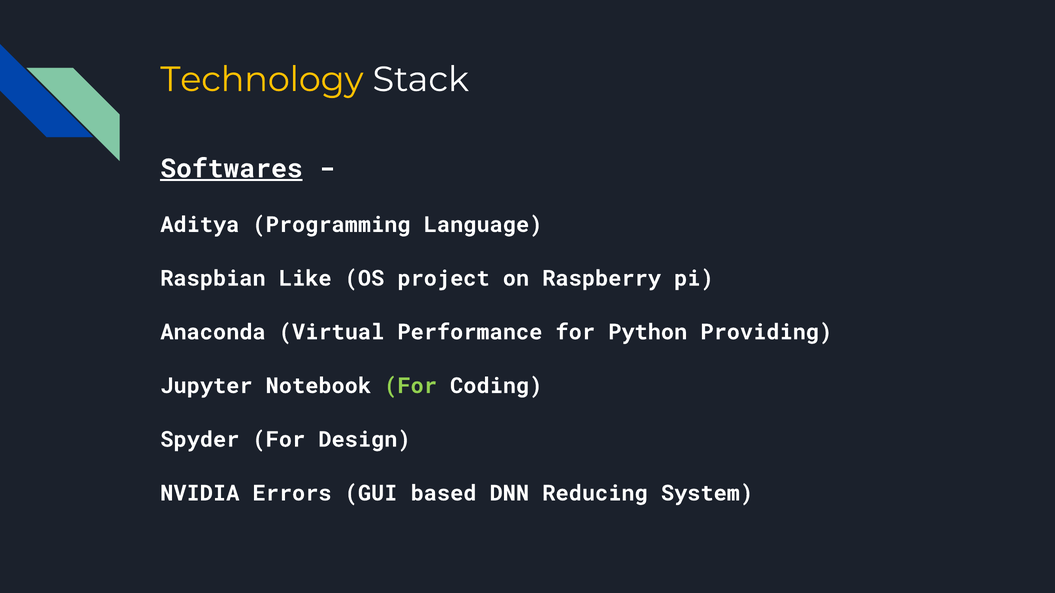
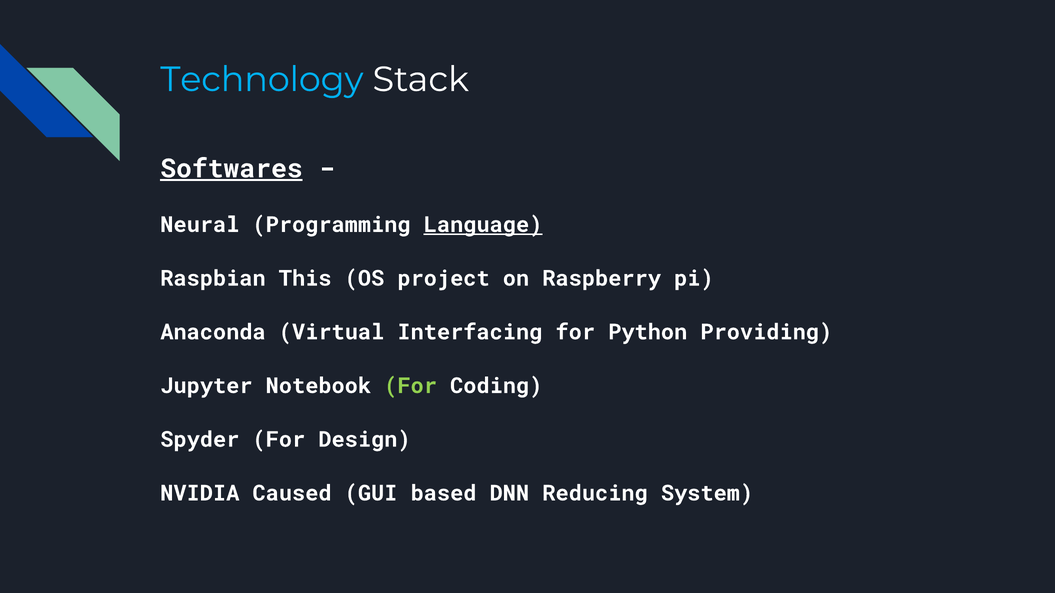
Technology colour: yellow -> light blue (262, 80)
Aditya: Aditya -> Neural (200, 225)
Language underline: none -> present (483, 225)
Like: Like -> This (305, 279)
Performance: Performance -> Interfacing (470, 332)
Errors: Errors -> Caused (292, 494)
